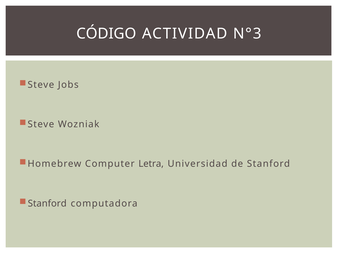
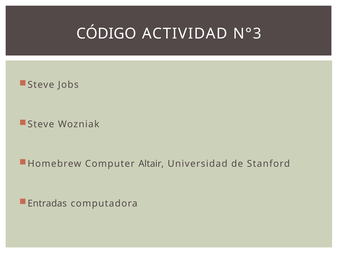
Letra: Letra -> Altair (151, 164)
Stanford: Stanford -> Entradas (47, 203)
